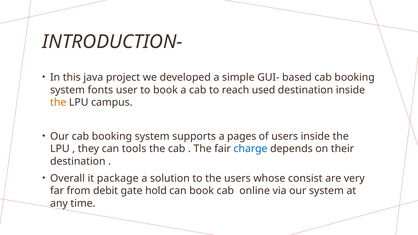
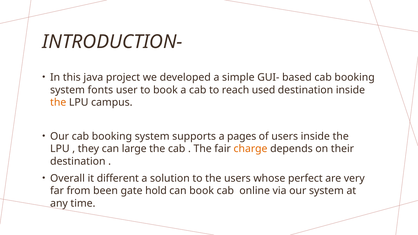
tools: tools -> large (134, 149)
charge colour: blue -> orange (251, 149)
package: package -> different (118, 178)
consist: consist -> perfect (305, 178)
debit: debit -> been (106, 191)
